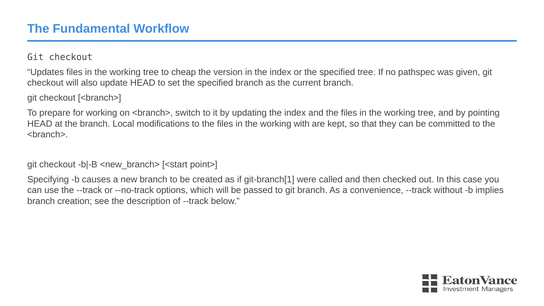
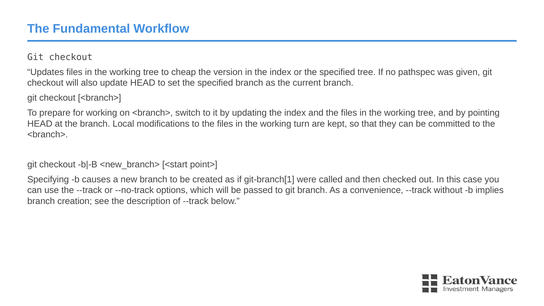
with: with -> turn (302, 124)
